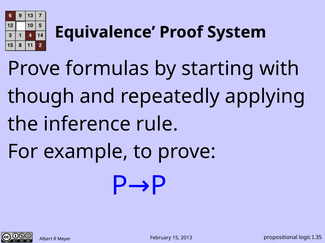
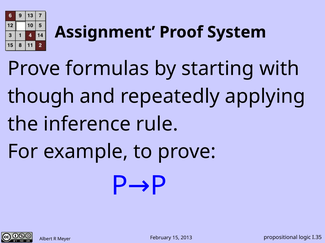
Equivalence: Equivalence -> Assignment (105, 32)
